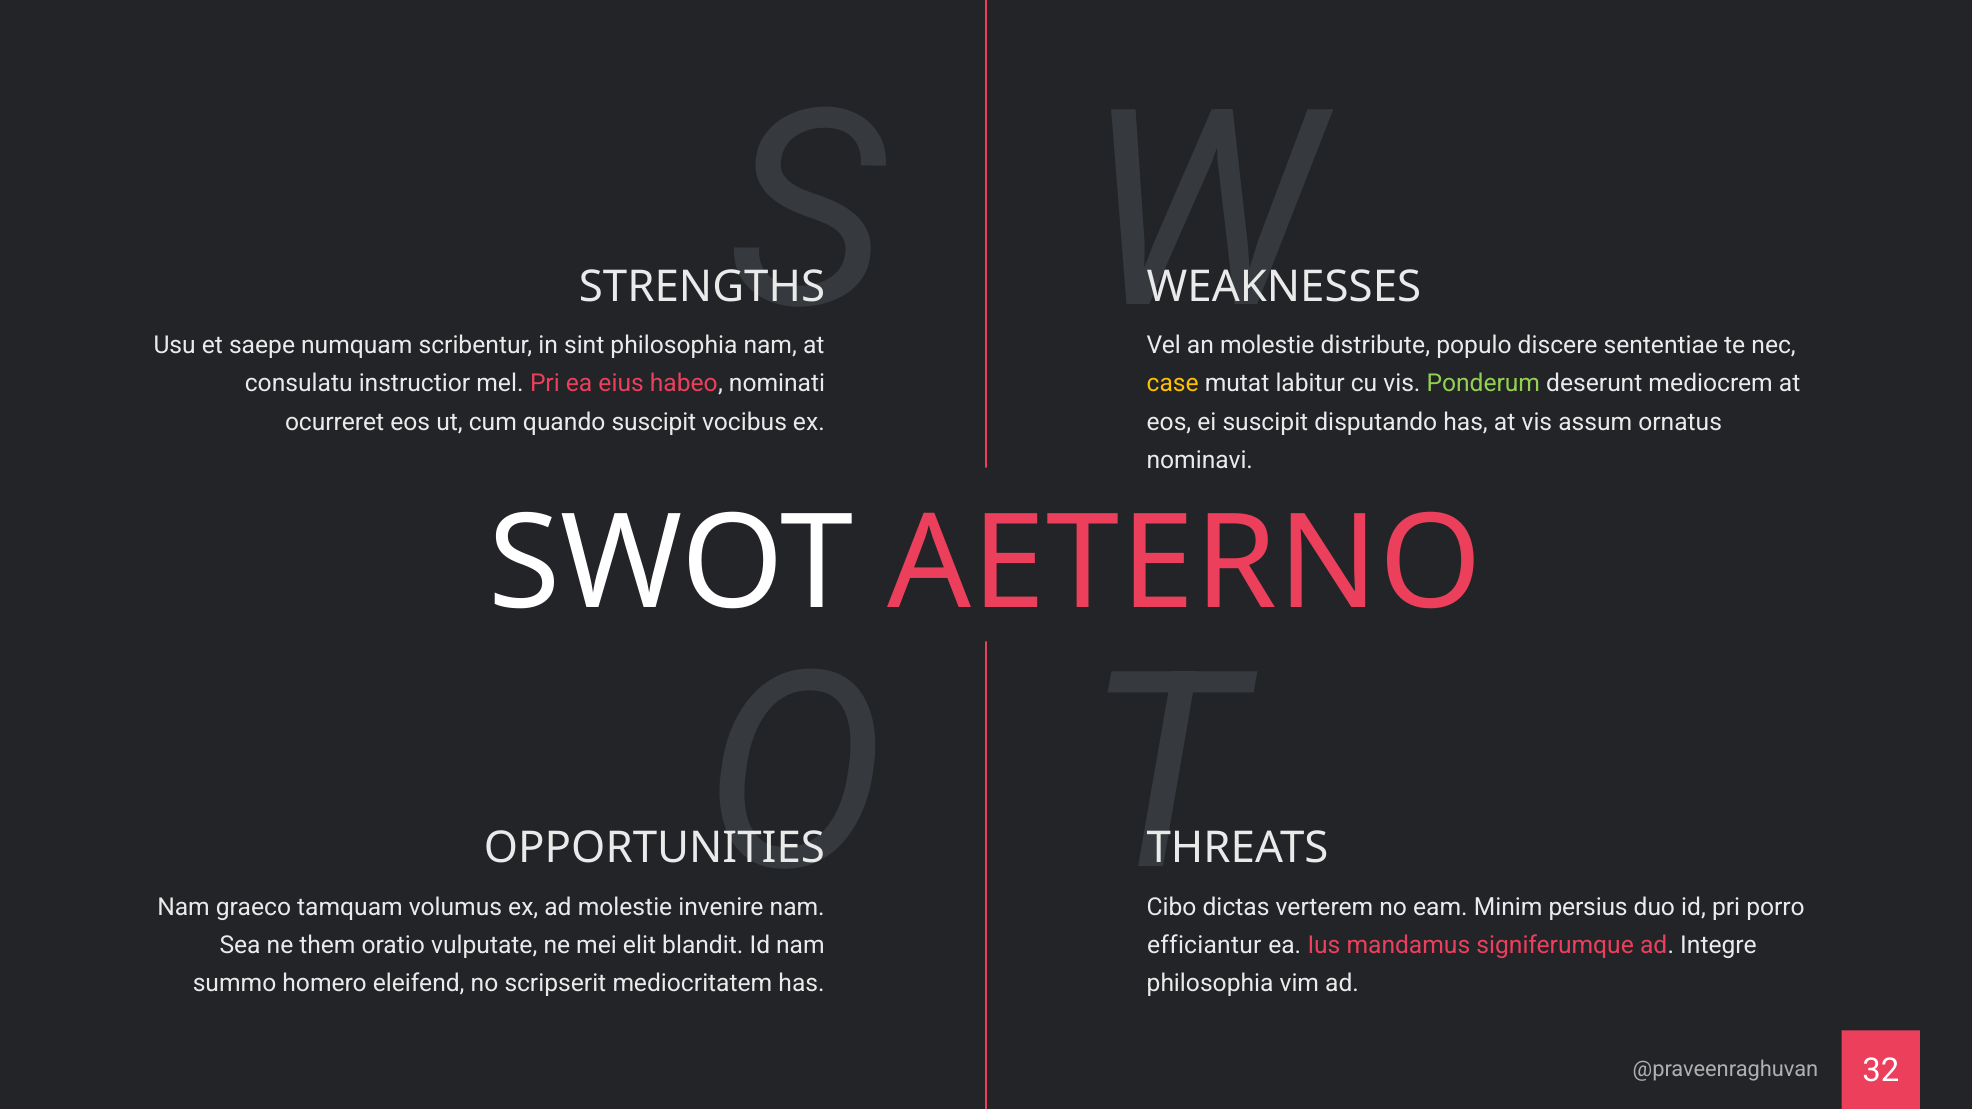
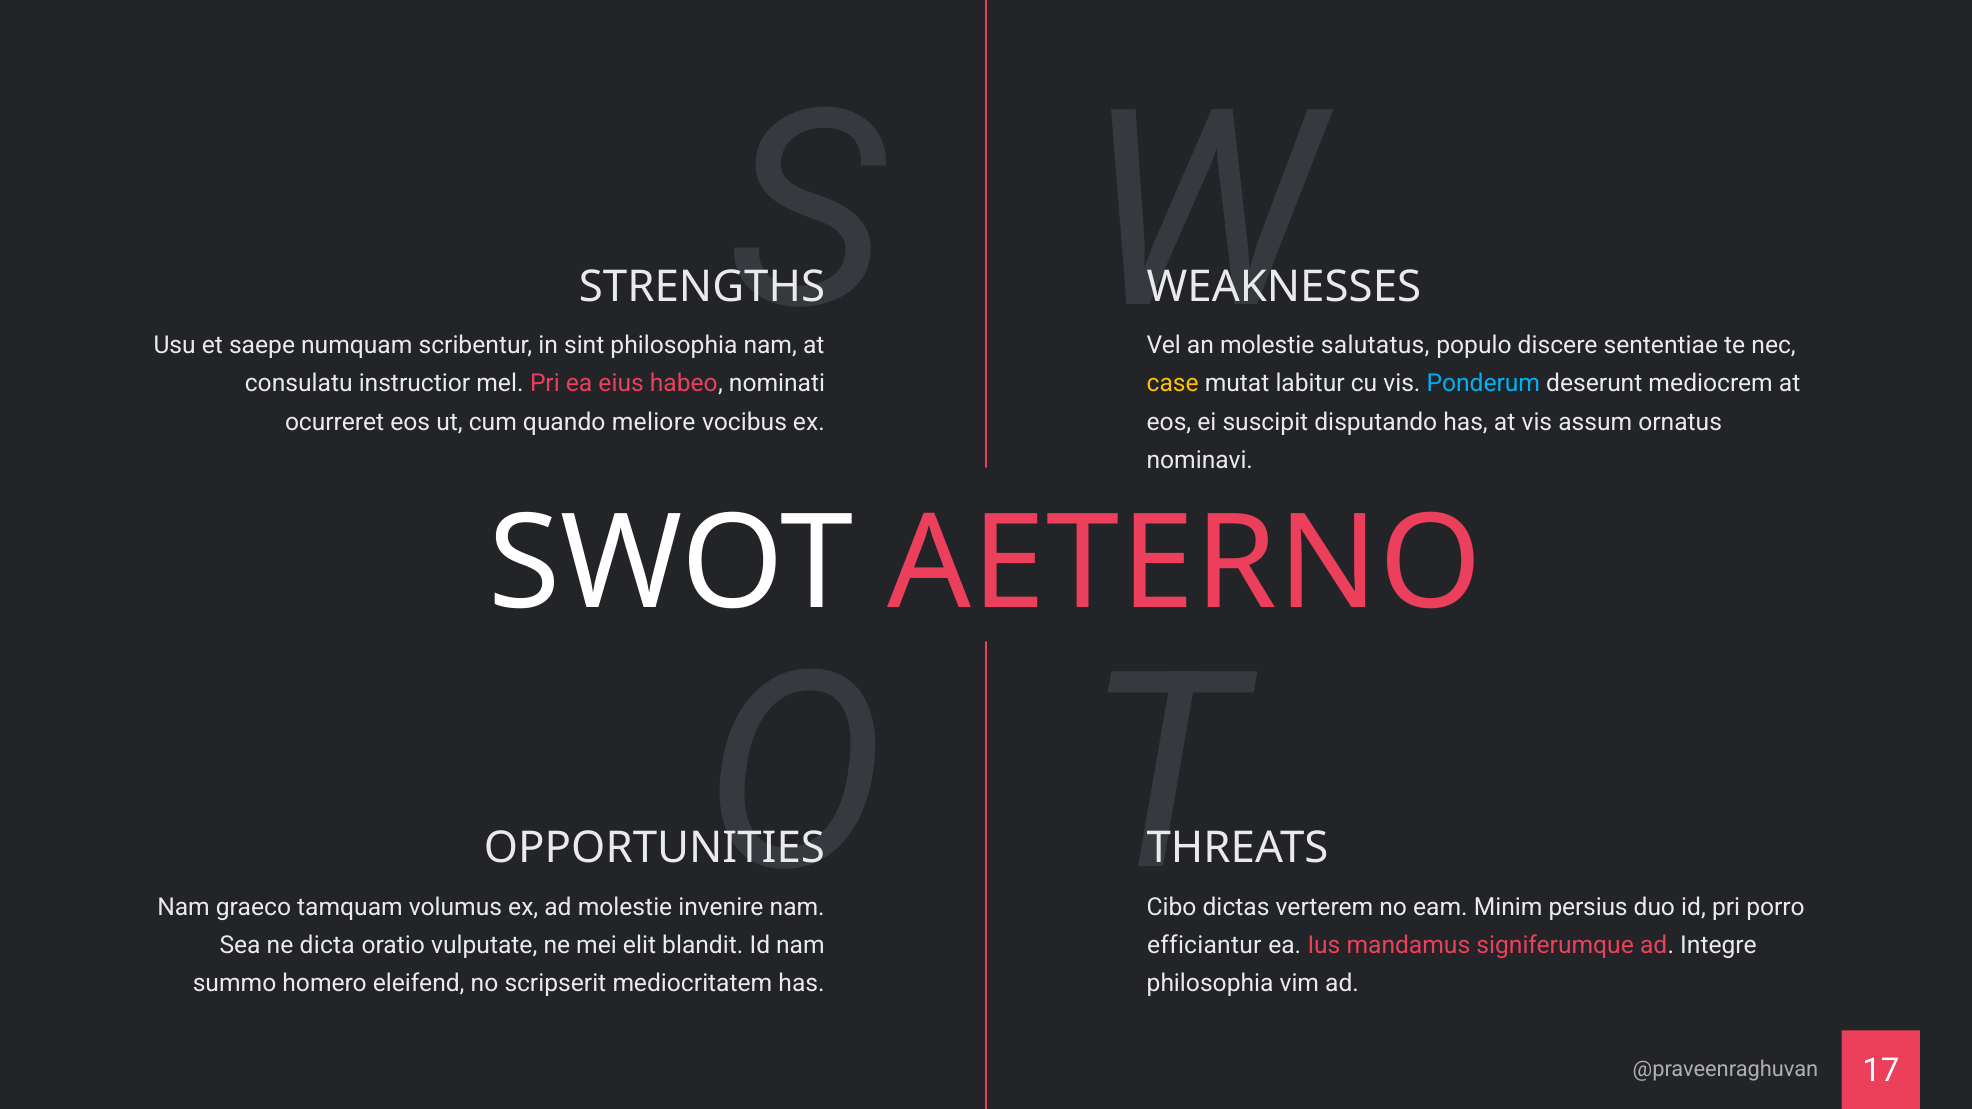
distribute: distribute -> salutatus (1375, 345)
Ponderum colour: light green -> light blue (1483, 384)
quando suscipit: suscipit -> meliore (654, 422)
them: them -> dicta (327, 945)
32: 32 -> 17 (1881, 1071)
